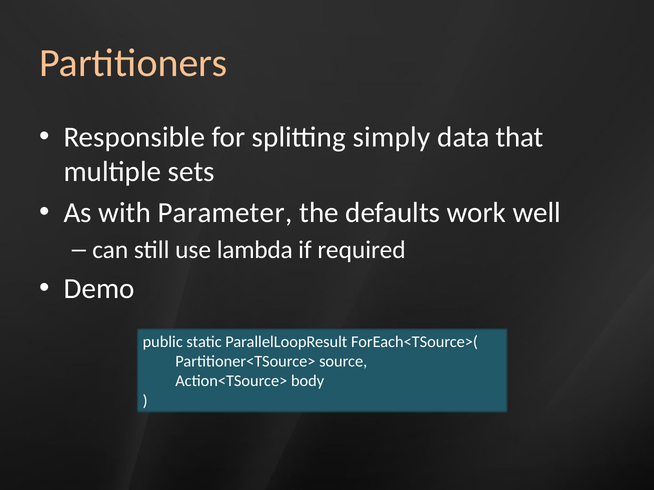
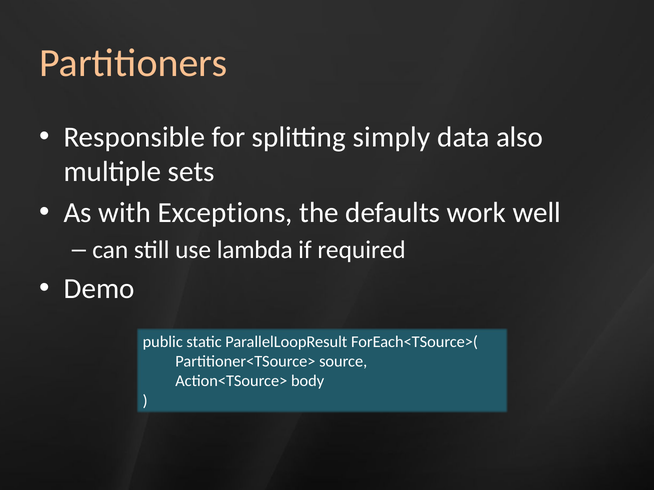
that: that -> also (520, 137)
Parameter: Parameter -> Exceptions (225, 213)
